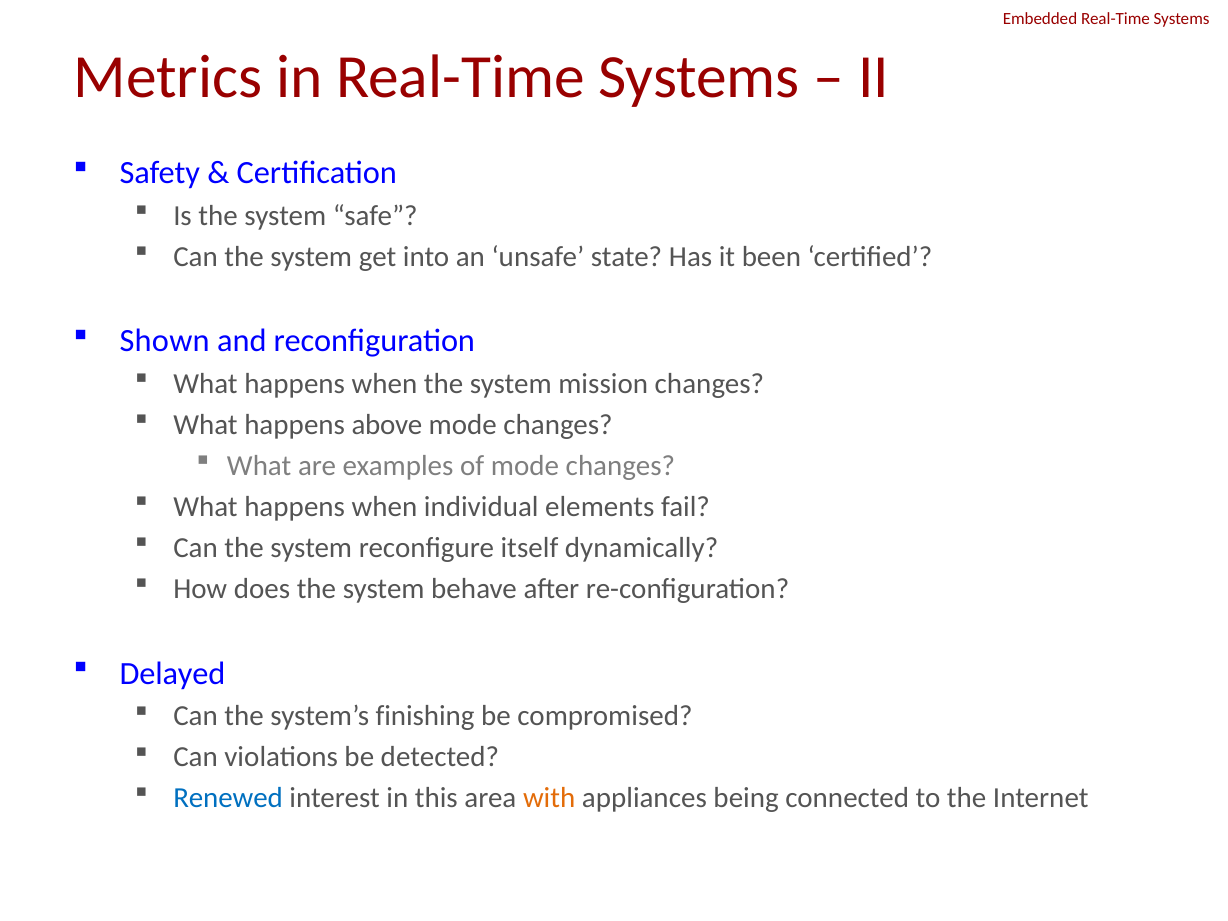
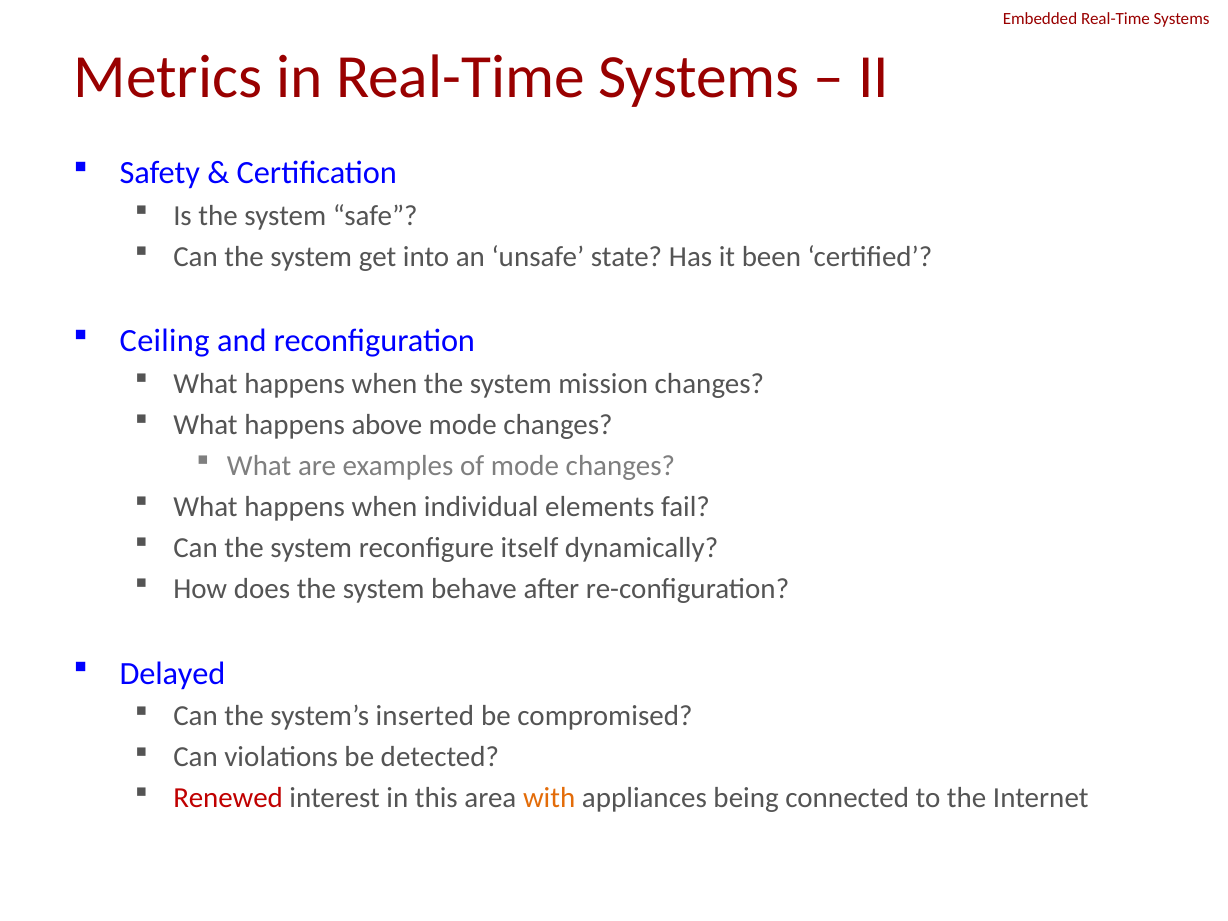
Shown: Shown -> Ceiling (165, 341)
finishing: finishing -> inserted (425, 716)
Renewed colour: blue -> red (228, 798)
